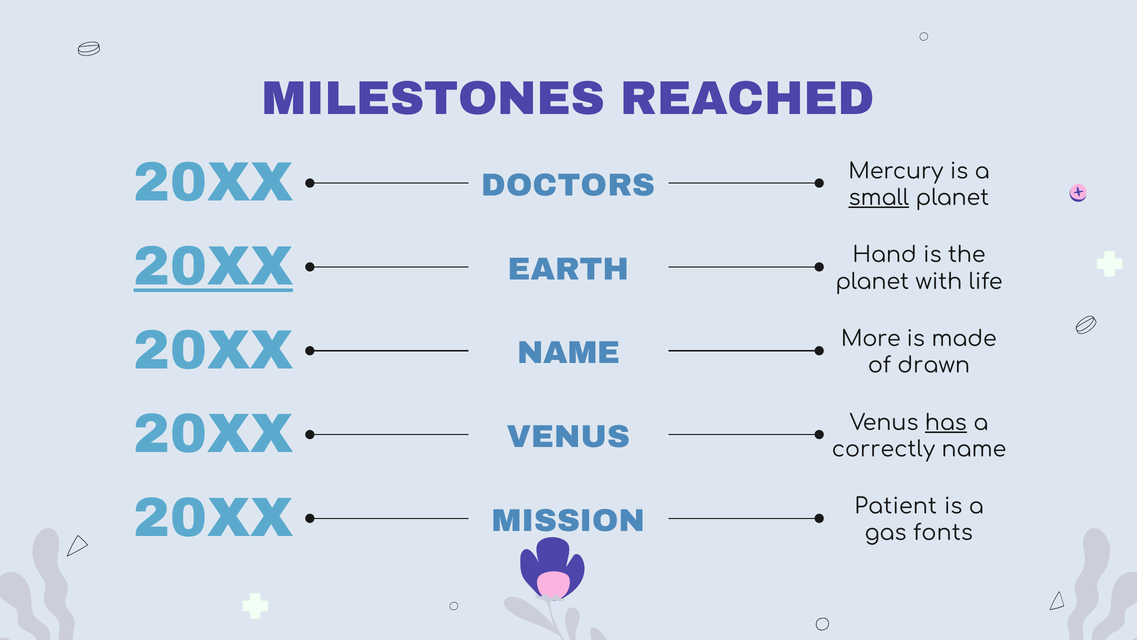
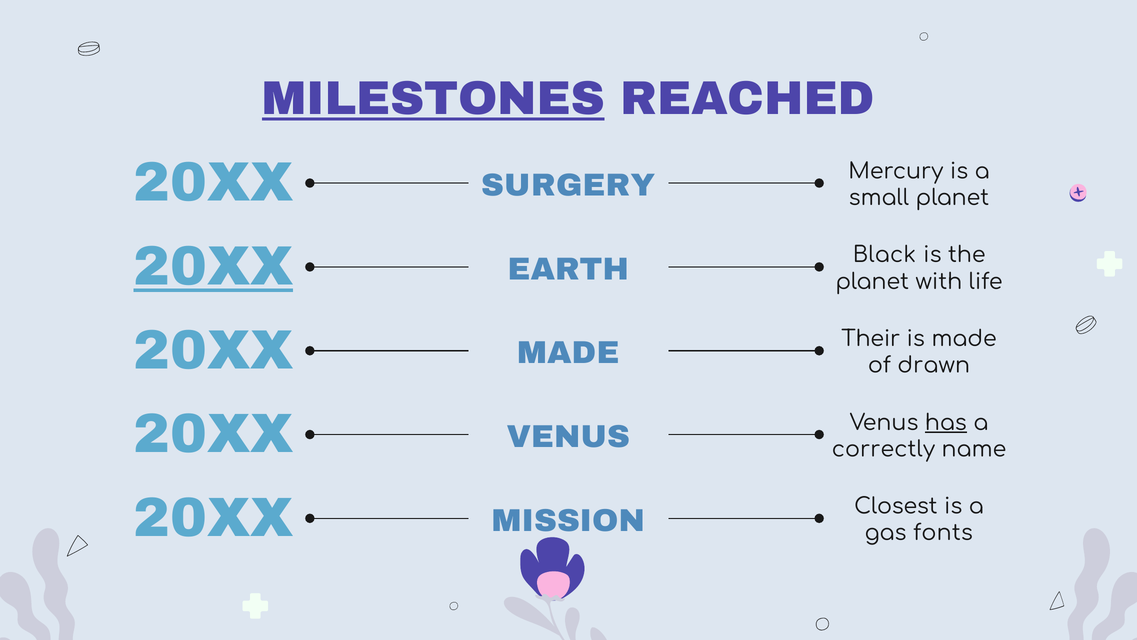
MILESTONES underline: none -> present (433, 98)
DOCTORS: DOCTORS -> SURGERY (568, 185)
small underline: present -> none (879, 198)
Hand: Hand -> Black (884, 255)
More: More -> Their (871, 339)
NAME: NAME -> MADE (568, 353)
Patient: Patient -> Closest (896, 506)
